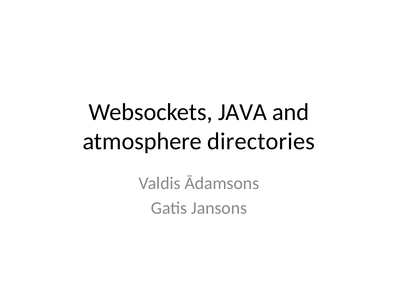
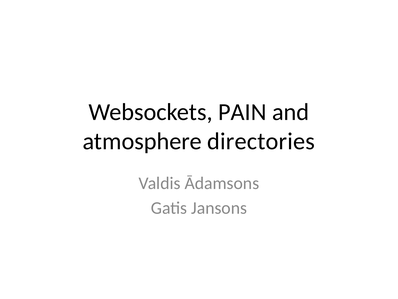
JAVA: JAVA -> PAIN (242, 112)
